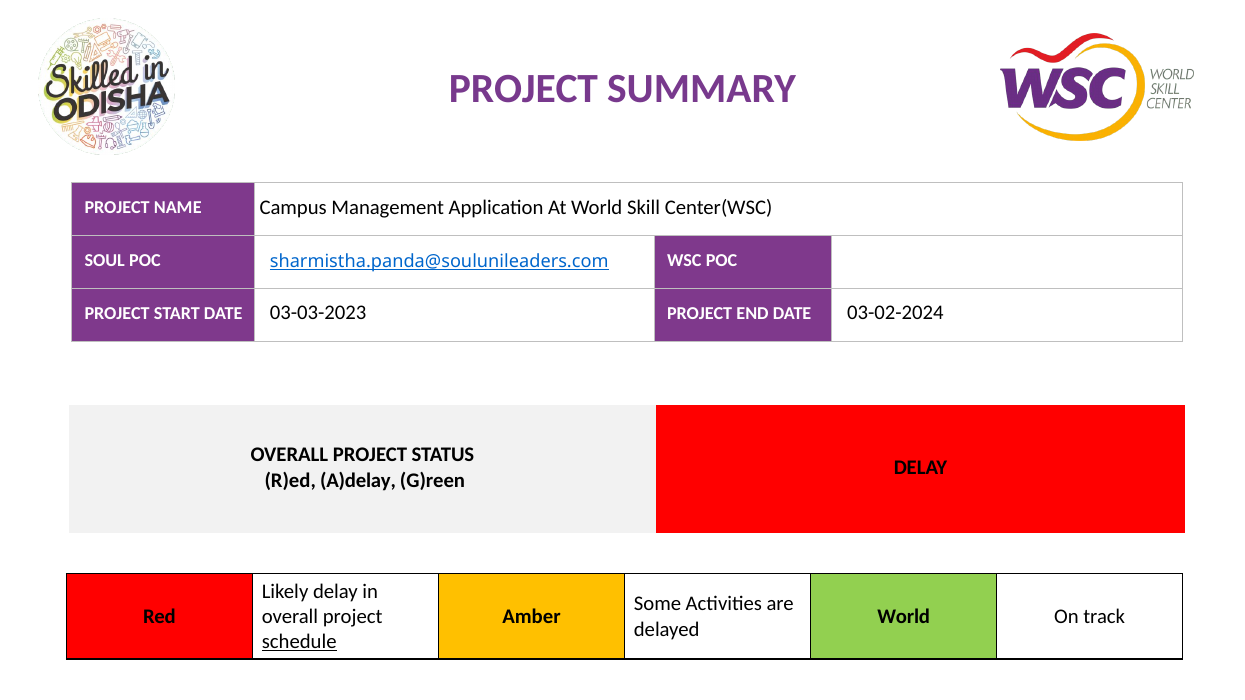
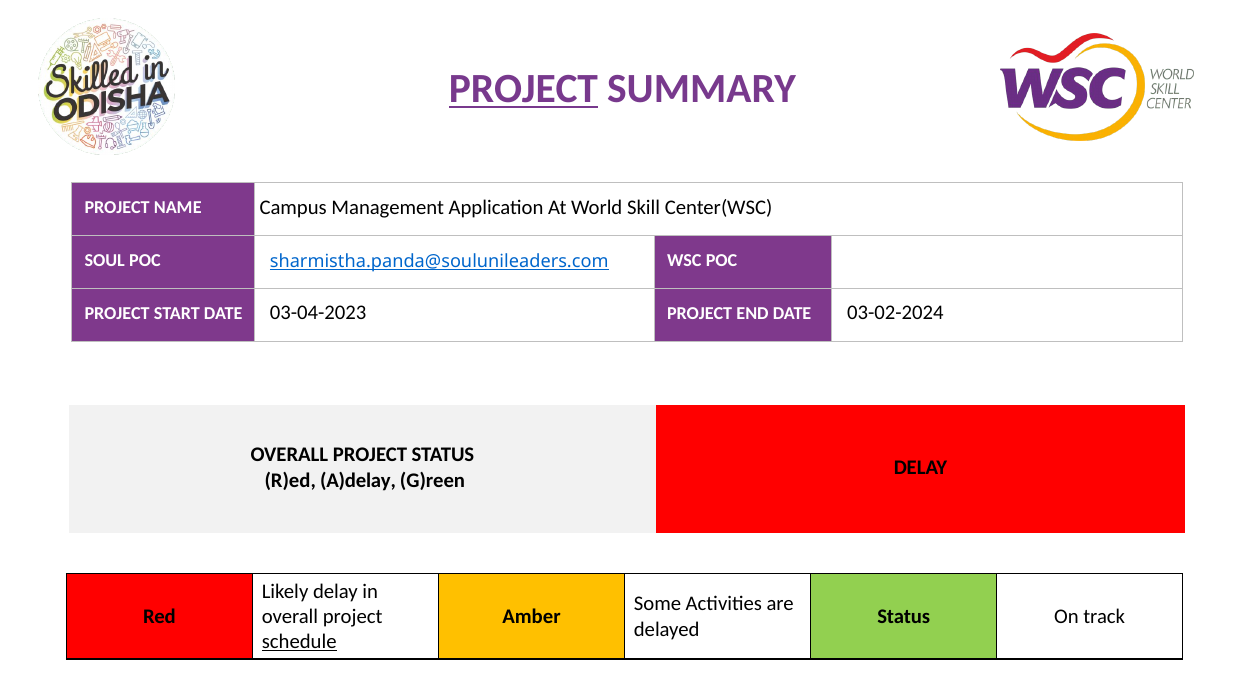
PROJECT underline: none -> present (523, 89)
03-03-2023: 03-03-2023 -> 03-04-2023 (318, 313)
World: World -> Status (904, 617)
